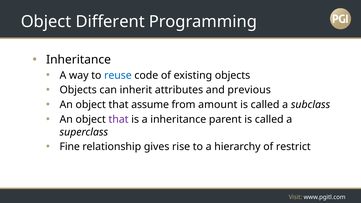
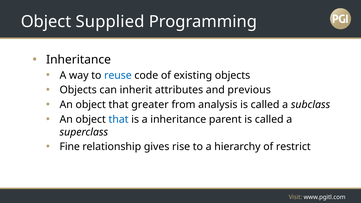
Different: Different -> Supplied (110, 22)
assume: assume -> greater (150, 105)
amount: amount -> analysis (218, 105)
that colour: purple -> blue (119, 119)
